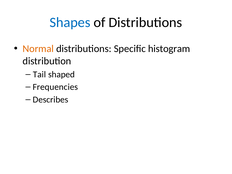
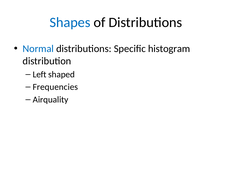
Normal colour: orange -> blue (38, 49)
Tail: Tail -> Left (40, 74)
Describes: Describes -> Airquality (51, 100)
